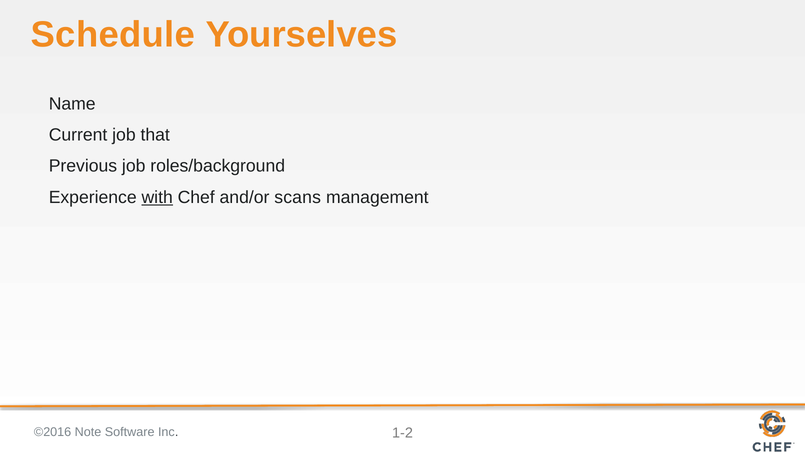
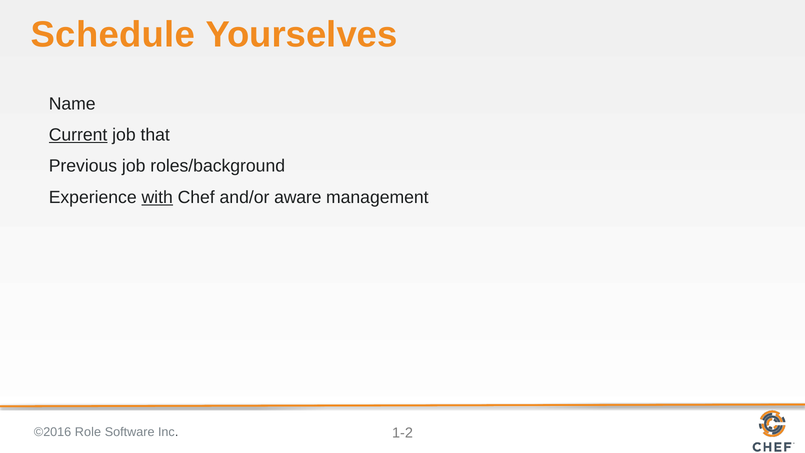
Current underline: none -> present (78, 135)
scans: scans -> aware (298, 197)
Note: Note -> Role (88, 432)
